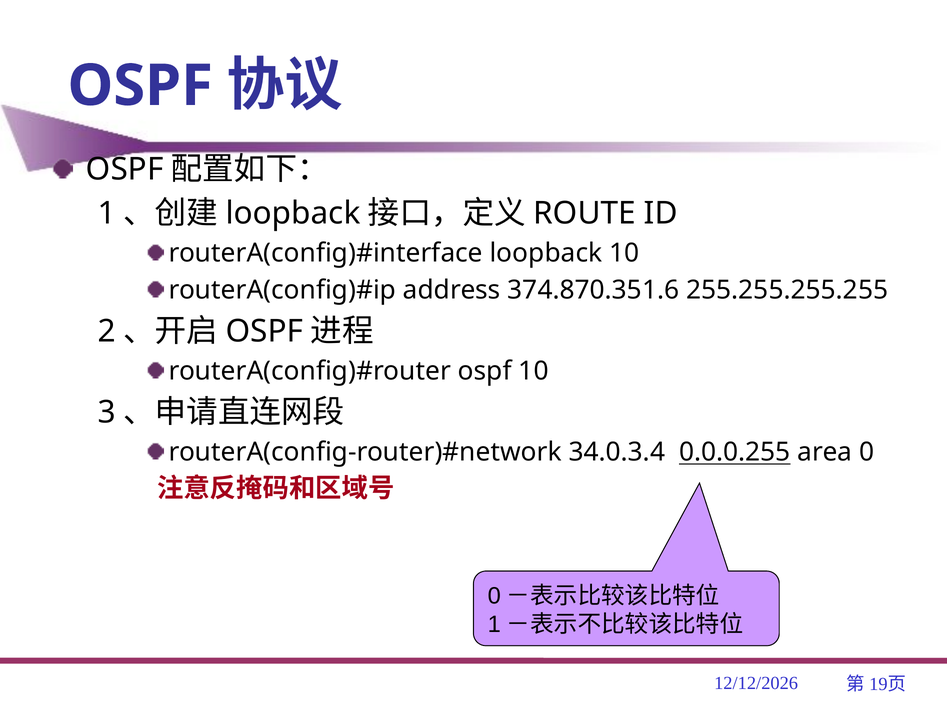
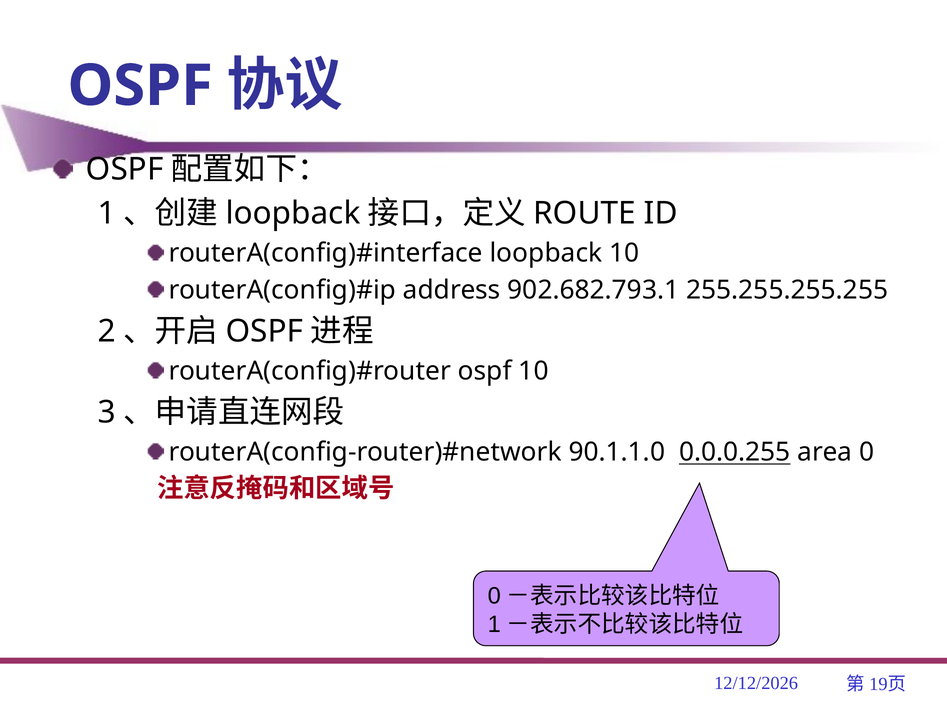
374.870.351.6: 374.870.351.6 -> 902.682.793.1 (593, 290)
34.0.3.4: 34.0.3.4 -> 90.1.1.0 (617, 452)
